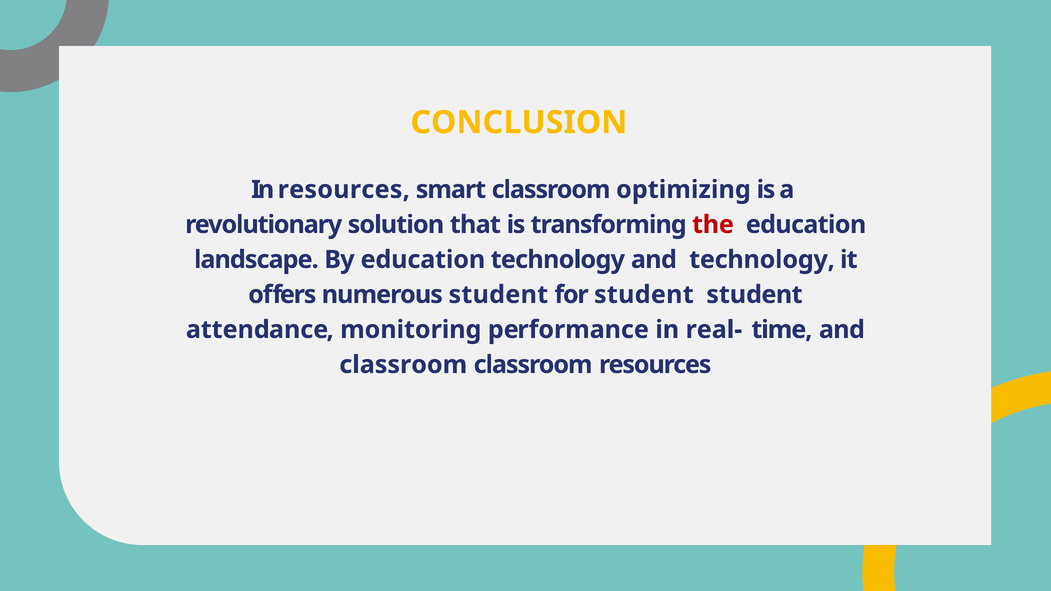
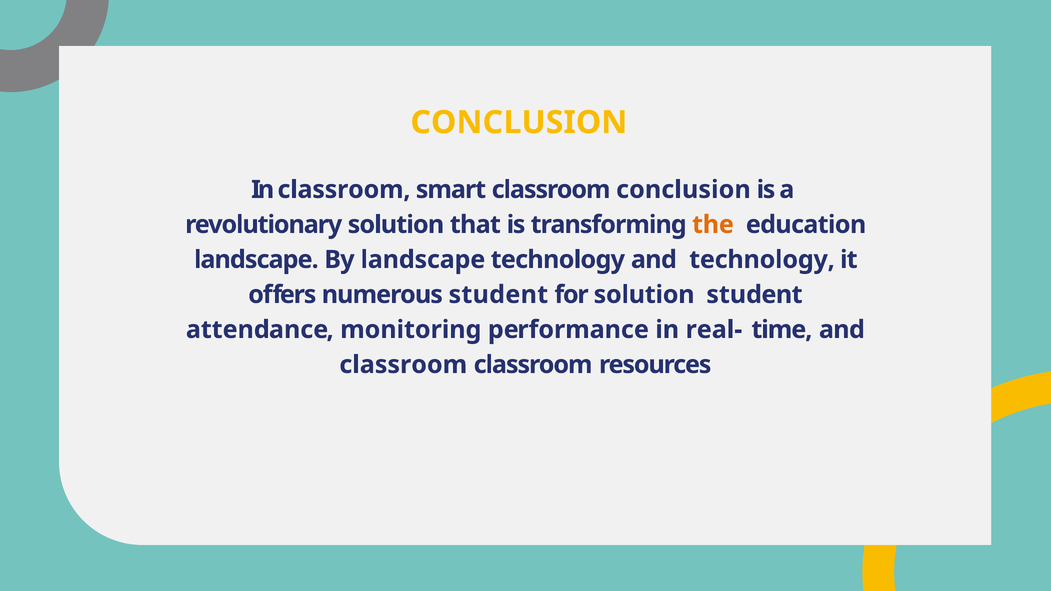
In resources: resources -> classroom (344, 190)
classroom optimizing: optimizing -> conclusion (683, 190)
the colour: red -> orange (713, 225)
By education: education -> landscape (423, 260)
for student: student -> solution (644, 295)
